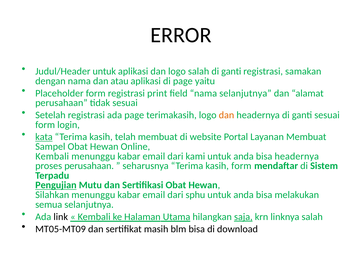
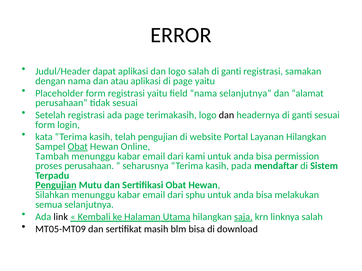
Judul/Header untuk: untuk -> dapat (104, 72)
registrasi print: print -> yaitu (157, 93)
dan colour: orange -> black (226, 115)
kata underline: present -> none (44, 137)
telah membuat: membuat -> pengujian (158, 137)
Layanan Membuat: Membuat -> Hilangkan (306, 137)
Obat underline: none -> present (78, 147)
Kembali: Kembali -> Tambah (52, 157)
bisa headernya: headernya -> permission (297, 157)
kasih form: form -> pada (241, 166)
